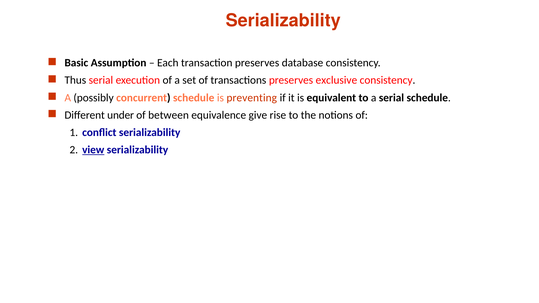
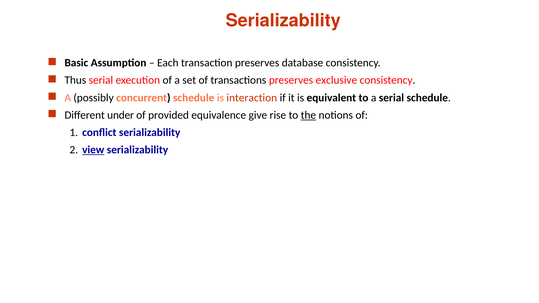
preventing: preventing -> interaction (252, 98)
between: between -> provided (169, 115)
the underline: none -> present (308, 115)
